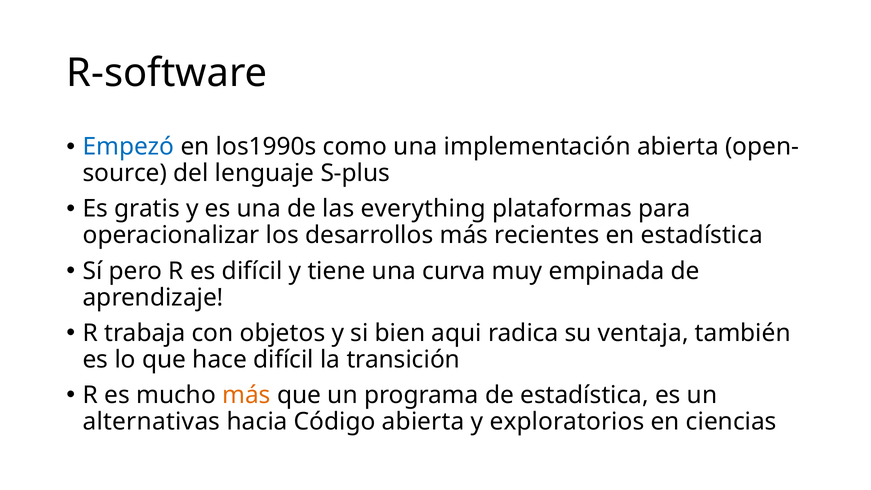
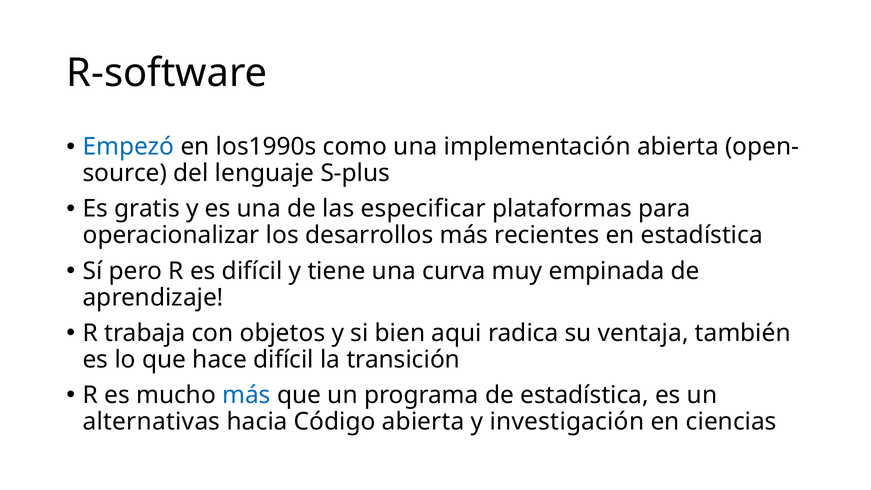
everything: everything -> especificar (423, 209)
más colour: orange -> blue (246, 395)
exploratorios: exploratorios -> investigación (567, 422)
